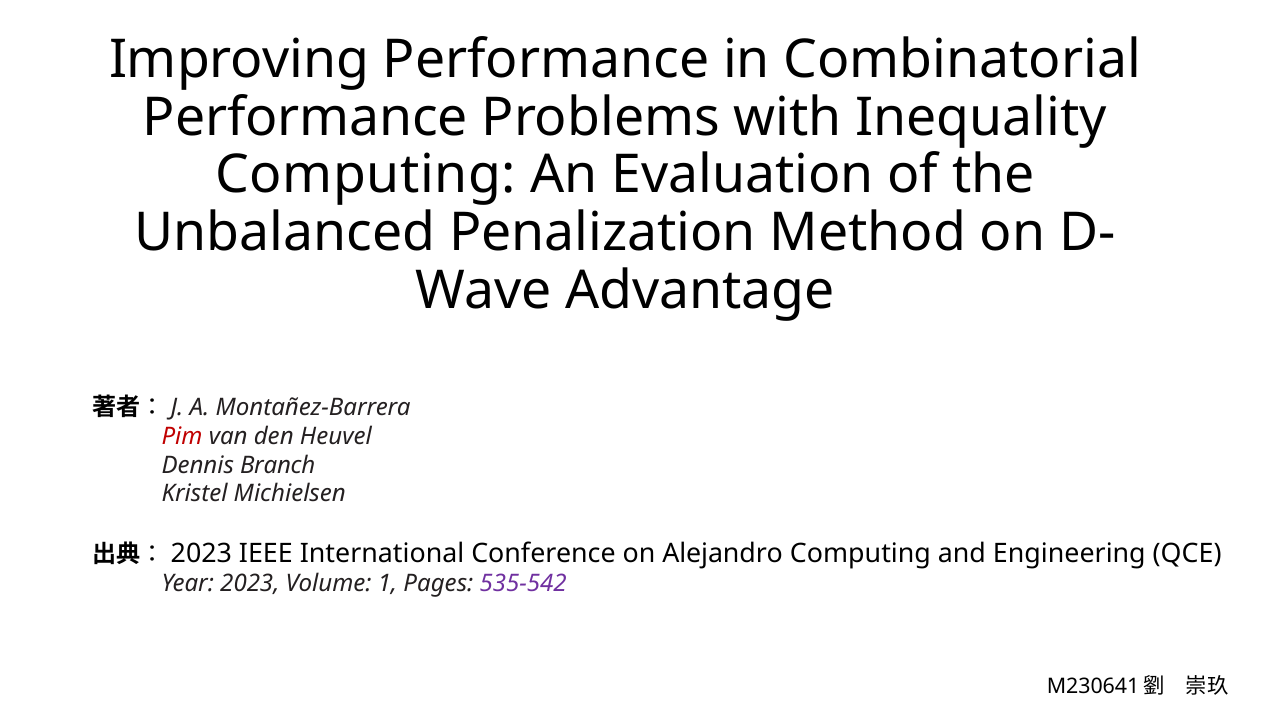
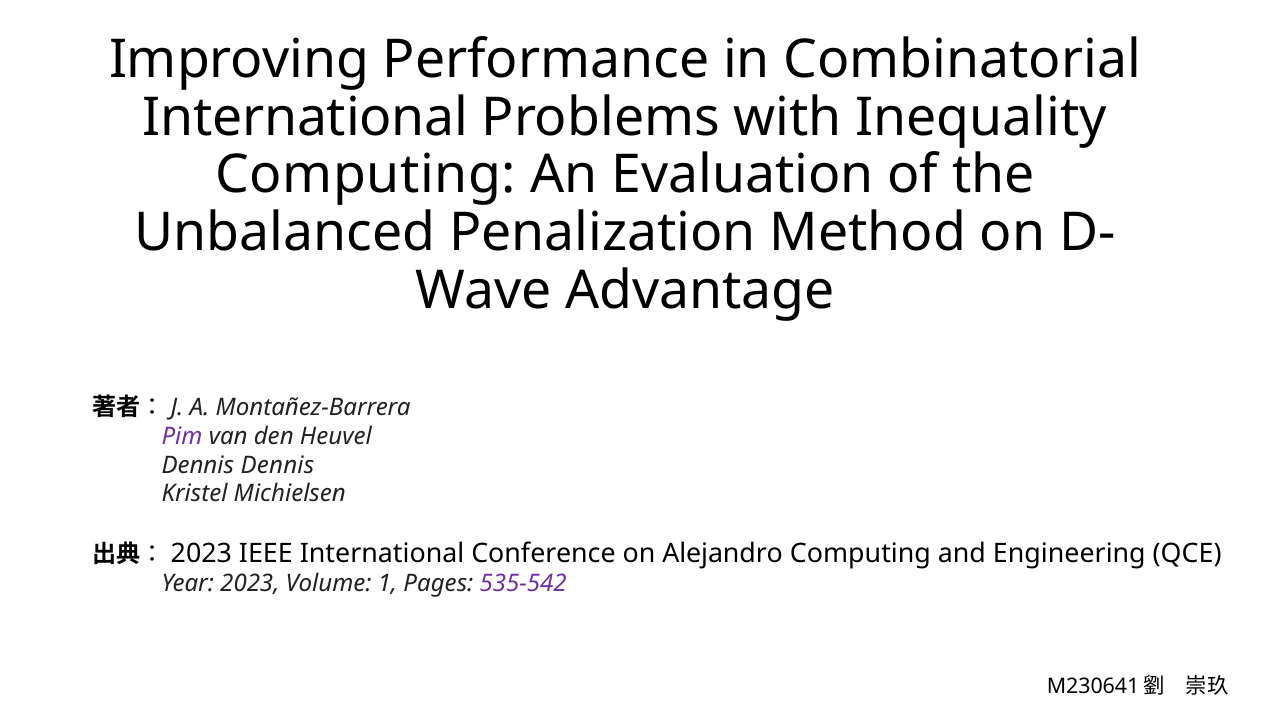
Performance: Performance -> International (305, 117)
Pim colour: red -> purple (182, 436)
Dennis Branch: Branch -> Dennis (277, 465)
